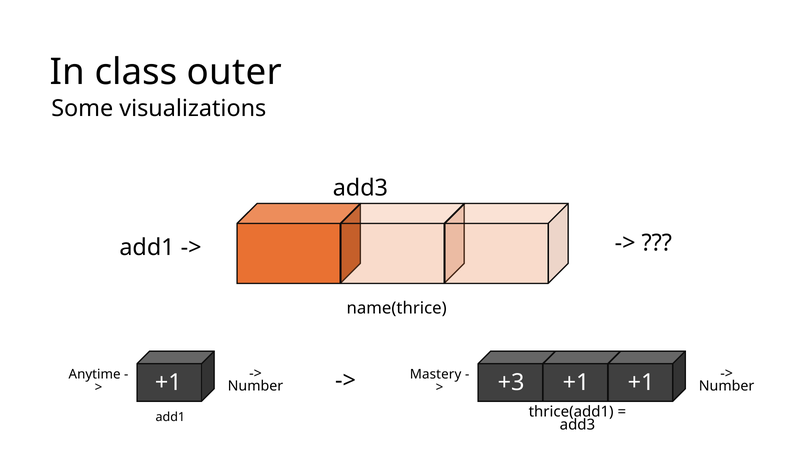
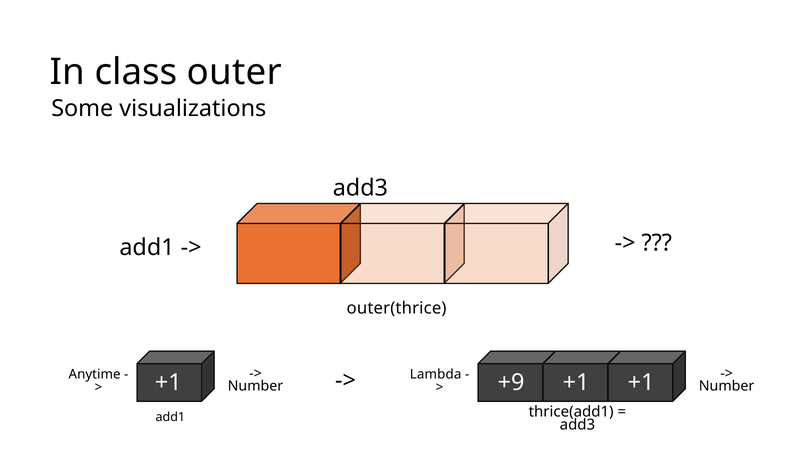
name(thrice: name(thrice -> outer(thrice (397, 308)
Mastery: Mastery -> Lambda (436, 374)
+3: +3 -> +9 (511, 383)
